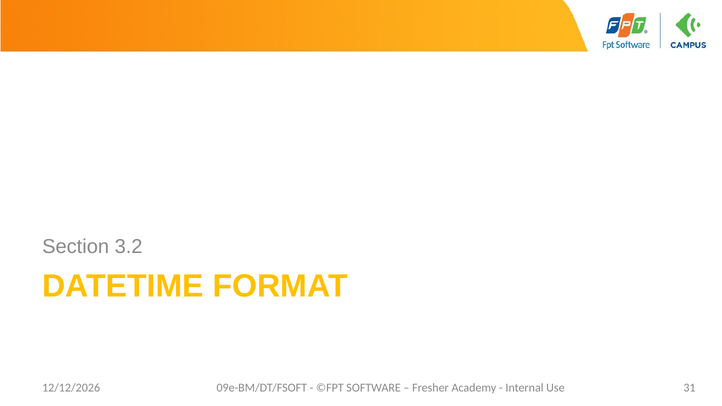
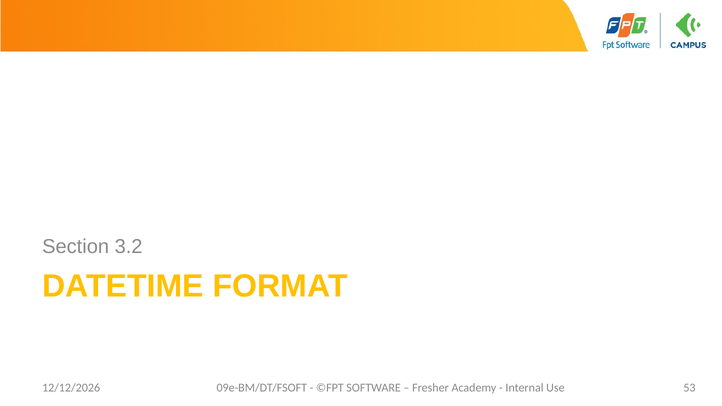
31: 31 -> 53 (689, 388)
